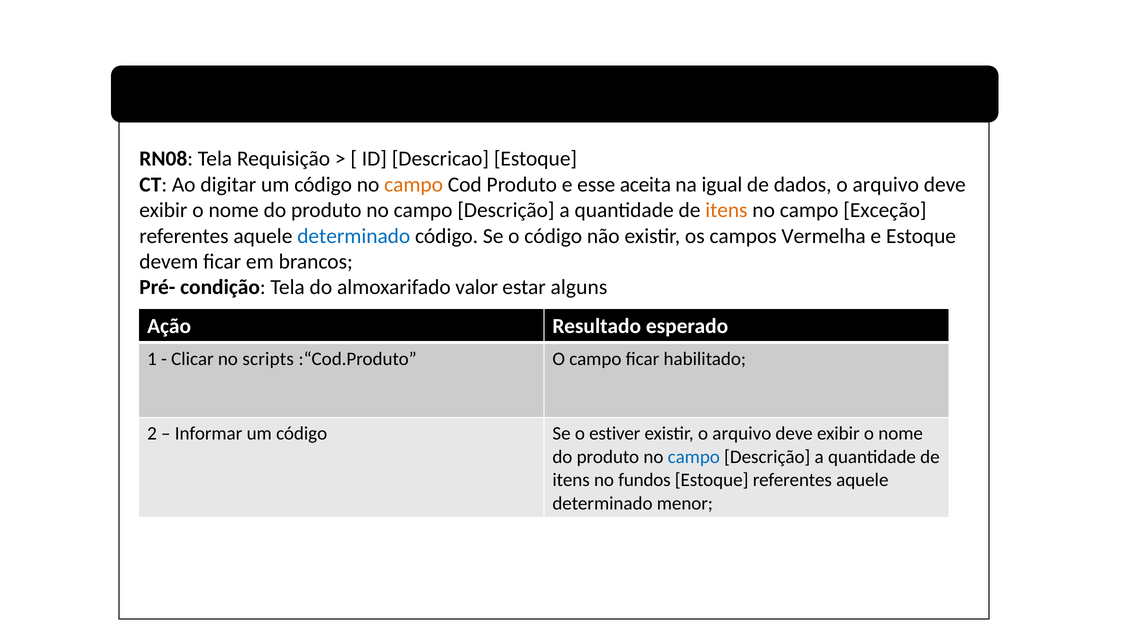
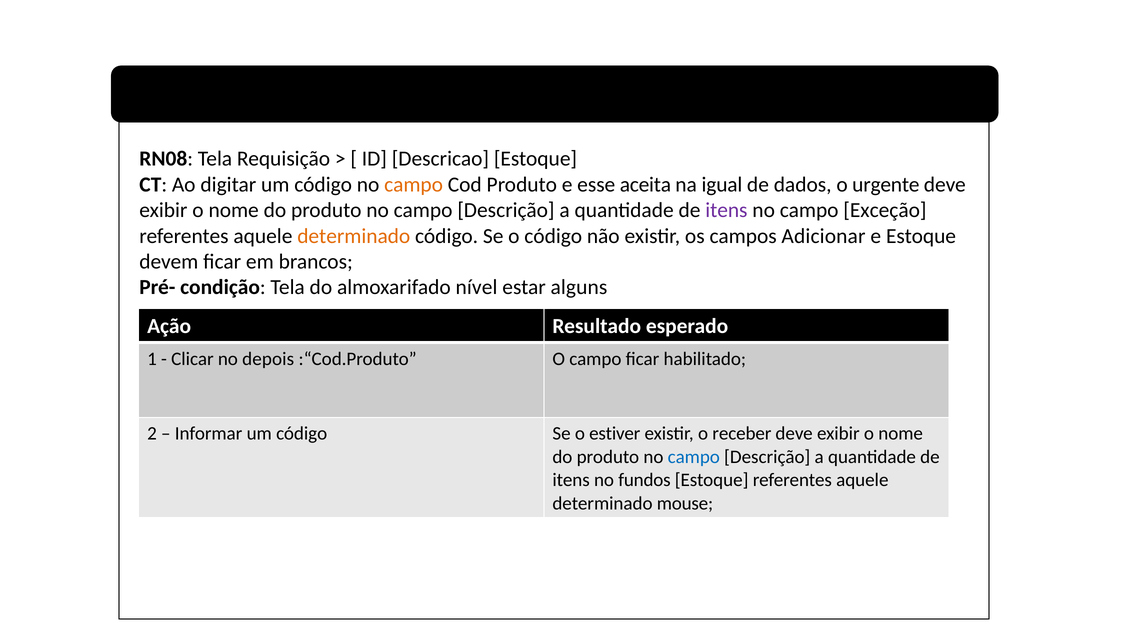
dados o arquivo: arquivo -> urgente (886, 185)
itens colour: orange -> purple (726, 210)
determinado colour: blue -> orange (354, 236)
Vermelha: Vermelha -> Adicionar (823, 236)
valor: valor -> nível (477, 288)
scripts: scripts -> depois (268, 359)
existir o arquivo: arquivo -> receber (742, 434)
menor: menor -> mouse (685, 504)
